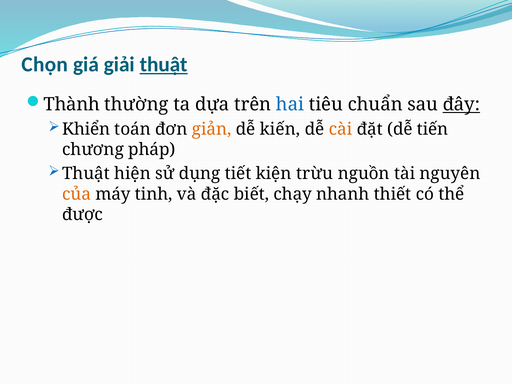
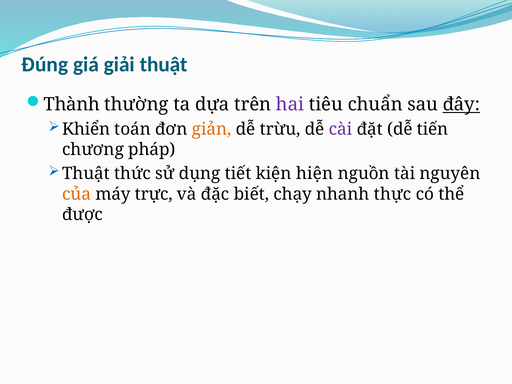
Chọn: Chọn -> Đúng (45, 64)
thuật underline: present -> none (164, 64)
hai colour: blue -> purple (290, 105)
kiến: kiến -> trừu (280, 129)
cài colour: orange -> purple (341, 129)
hiện: hiện -> thức (133, 174)
trừu: trừu -> hiện (315, 174)
tinh: tinh -> trực (154, 194)
thiết: thiết -> thực (393, 194)
